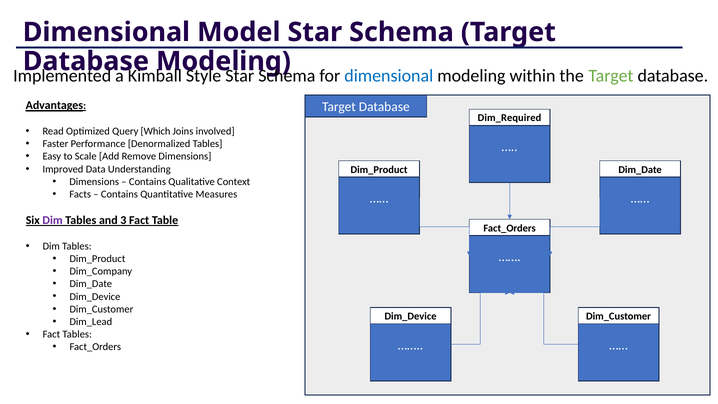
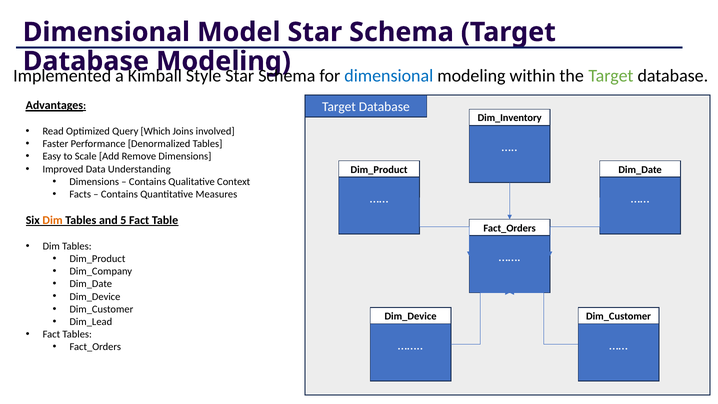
Dim_Required: Dim_Required -> Dim_Inventory (510, 118)
Dim colour: purple -> orange (53, 220)
3: 3 -> 5 (123, 220)
